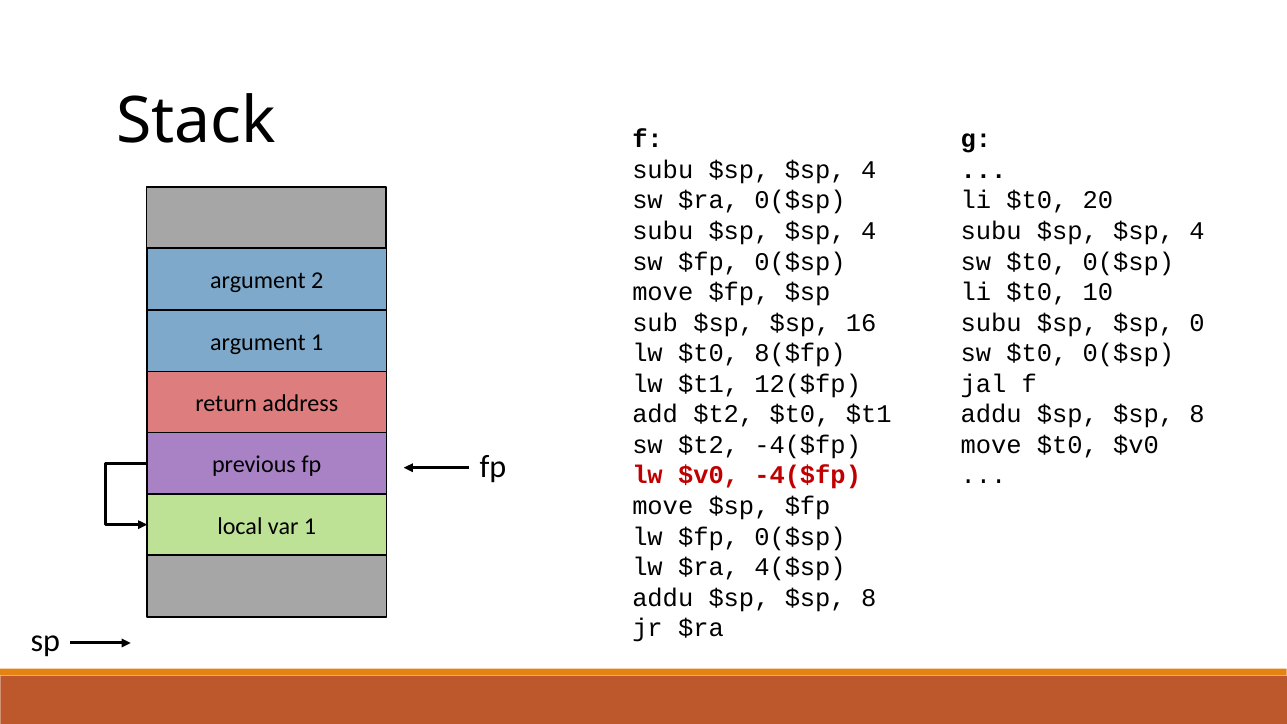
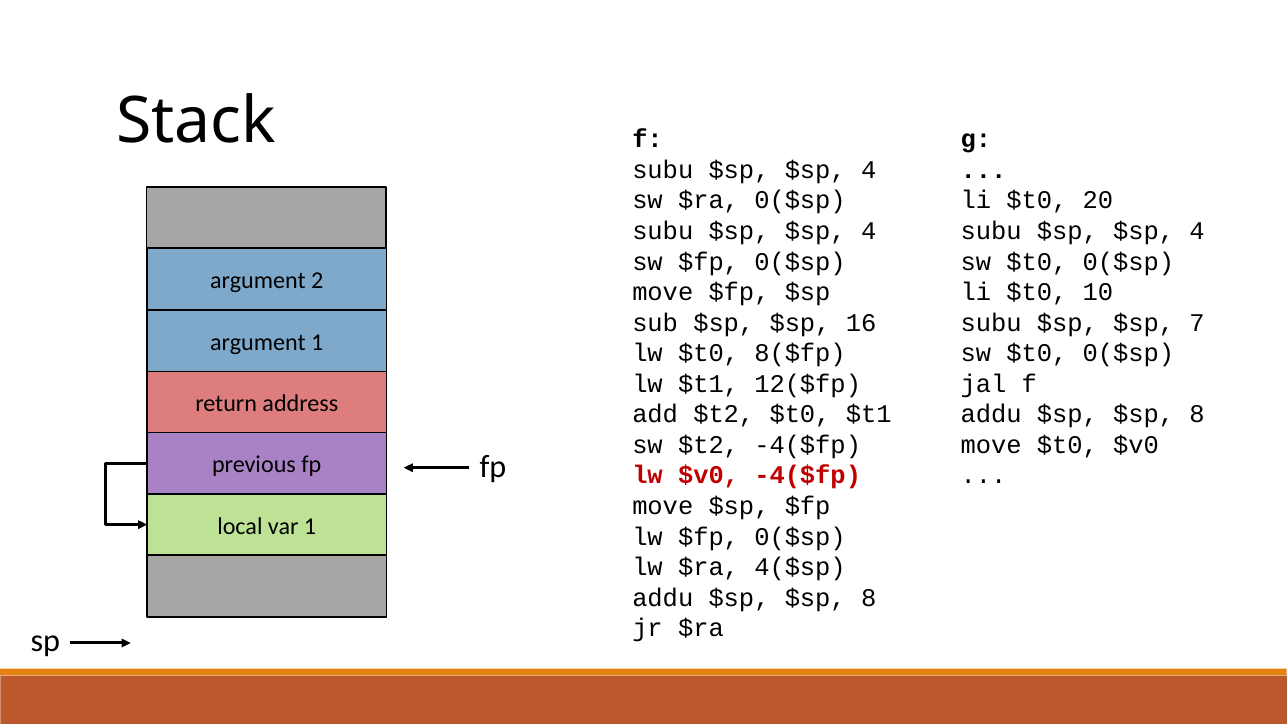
0: 0 -> 7 (1197, 323)
